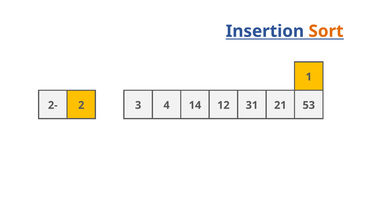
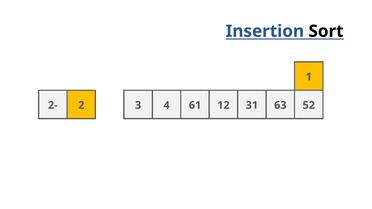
Sort colour: orange -> black (326, 31)
14: 14 -> 61 (195, 105)
21: 21 -> 63 (280, 105)
53: 53 -> 52 (309, 105)
